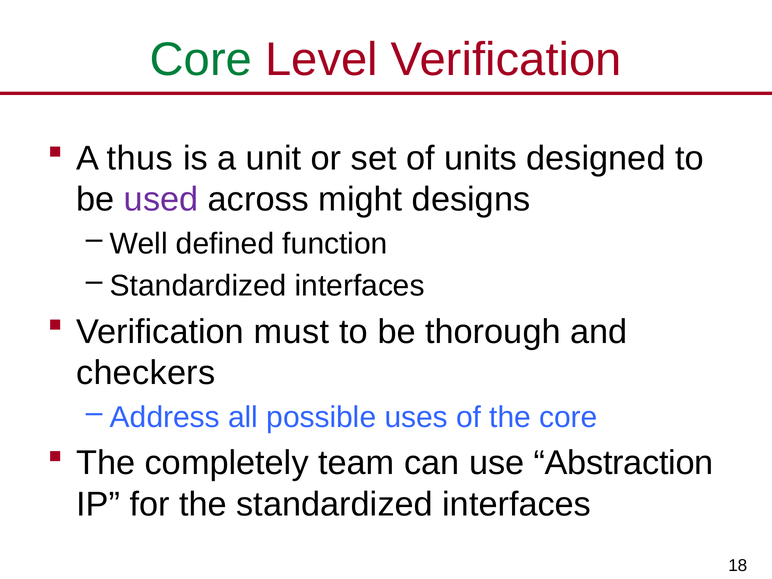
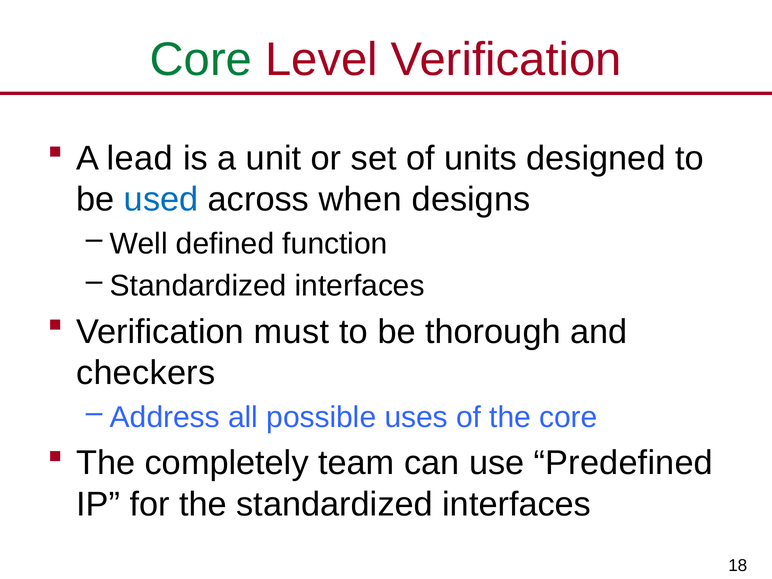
thus: thus -> lead (140, 158)
used colour: purple -> blue (161, 200)
might: might -> when (360, 200)
Abstraction: Abstraction -> Predefined (623, 463)
